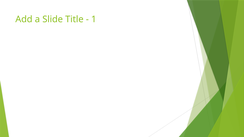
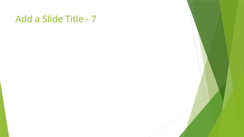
1: 1 -> 7 (94, 19)
